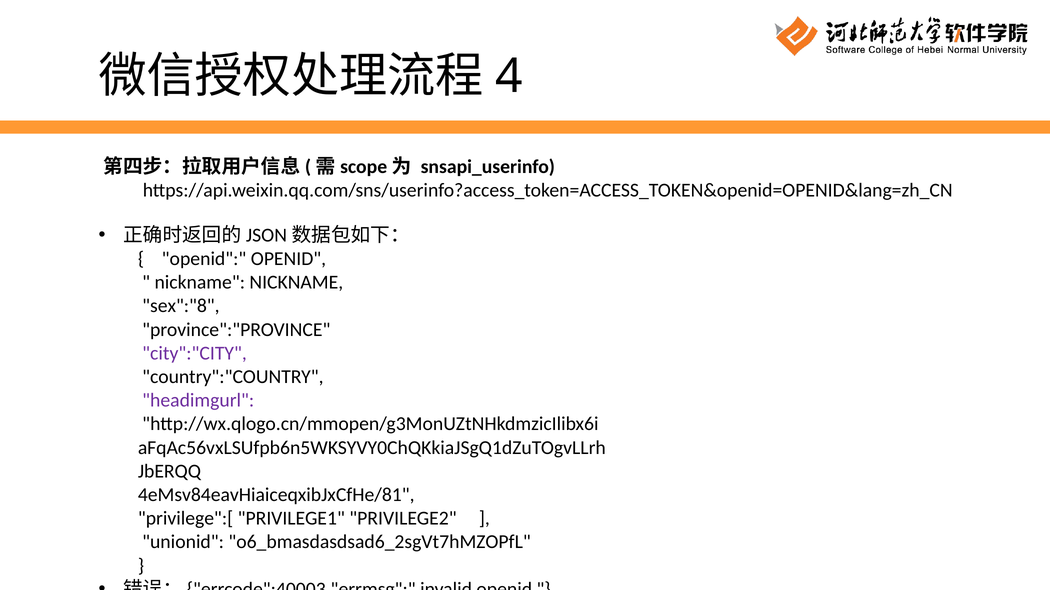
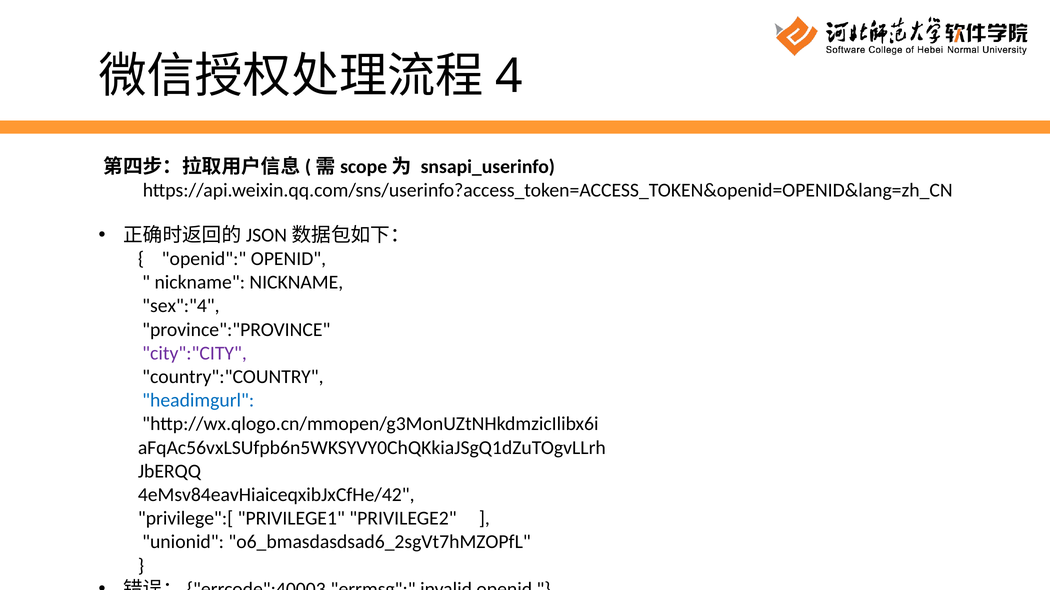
sex":"8: sex":"8 -> sex":"4 (181, 306)
headimgurl colour: purple -> blue (198, 401)
4eMsv84eavHiaiceqxibJxCfHe/81: 4eMsv84eavHiaiceqxibJxCfHe/81 -> 4eMsv84eavHiaiceqxibJxCfHe/42 (276, 495)
